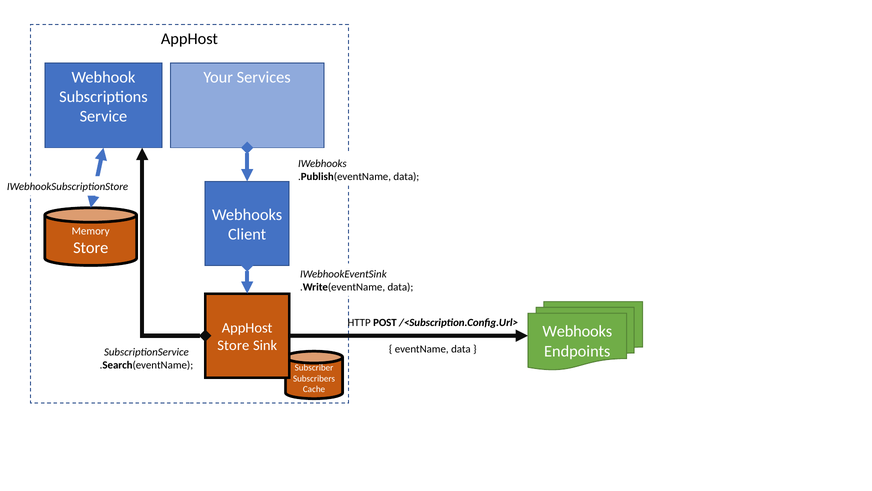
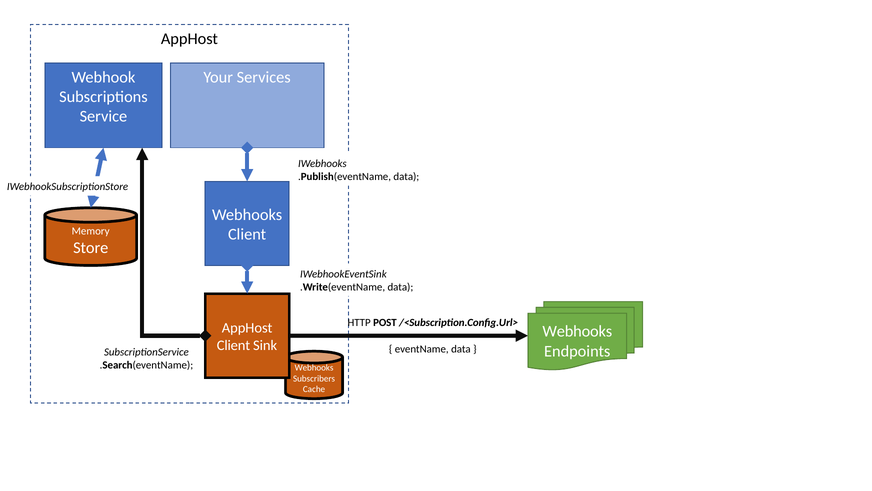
Store: Store -> Client (233, 345)
Subscriber: Subscriber -> Webhooks (314, 367)
